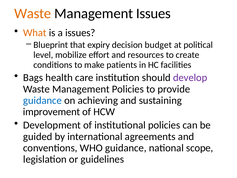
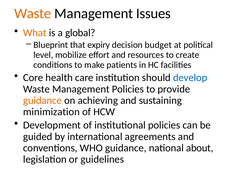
a issues: issues -> global (80, 33)
Bags: Bags -> Core (33, 78)
develop colour: purple -> blue (190, 78)
guidance colour: blue -> orange (42, 100)
improvement: improvement -> minimization (51, 112)
scope: scope -> about (200, 148)
